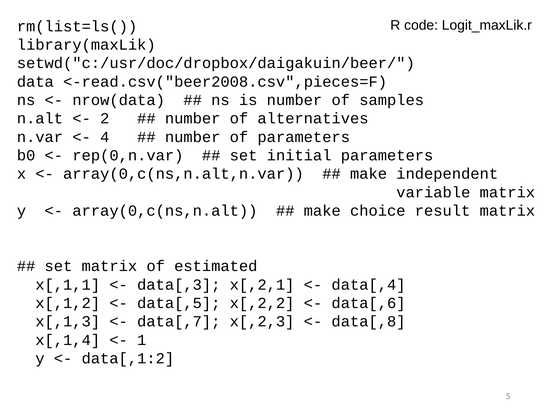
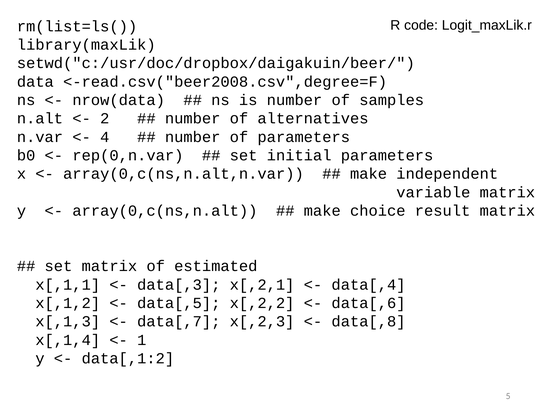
<-read.csv("beer2008.csv",pieces=F: <-read.csv("beer2008.csv",pieces=F -> <-read.csv("beer2008.csv",degree=F (225, 82)
